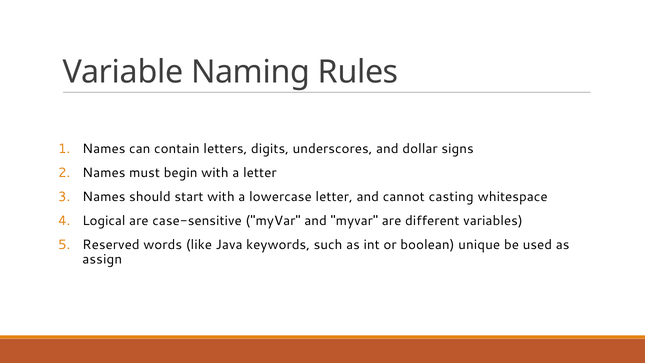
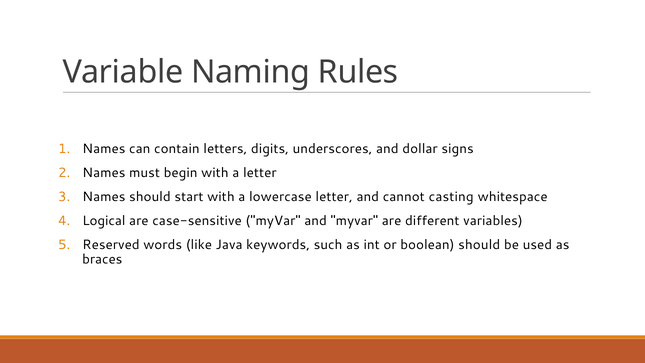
boolean unique: unique -> should (479, 245)
assign: assign -> braces (102, 259)
